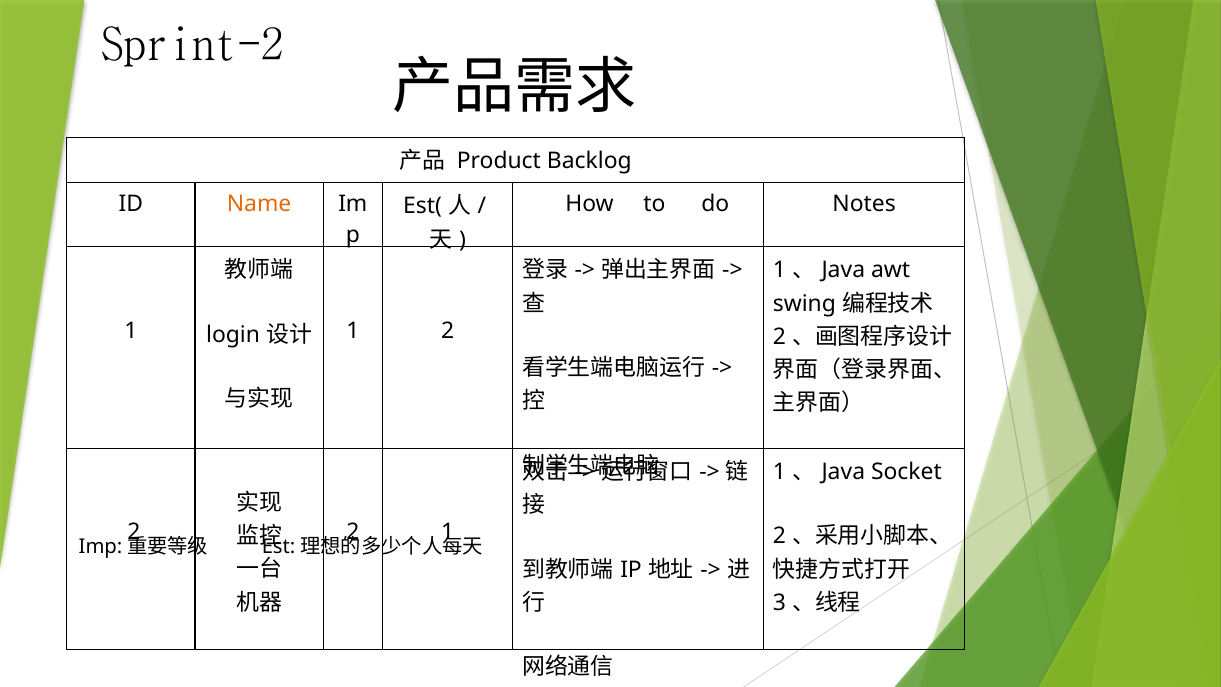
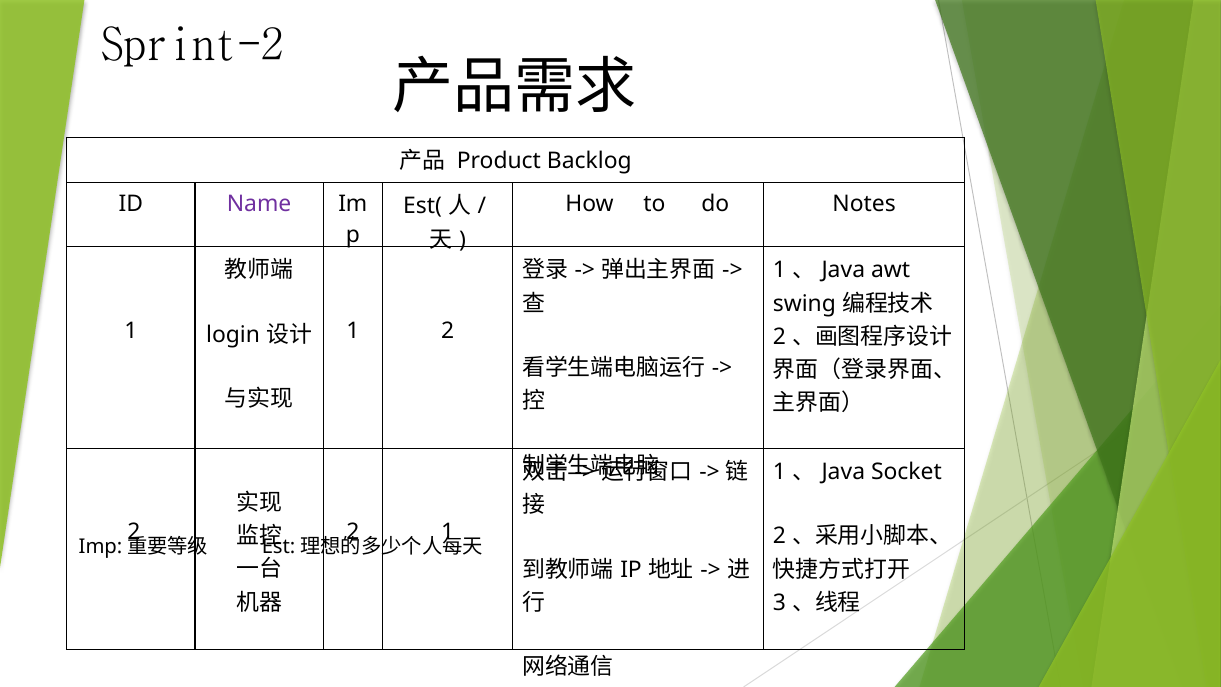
Name colour: orange -> purple (259, 204)
